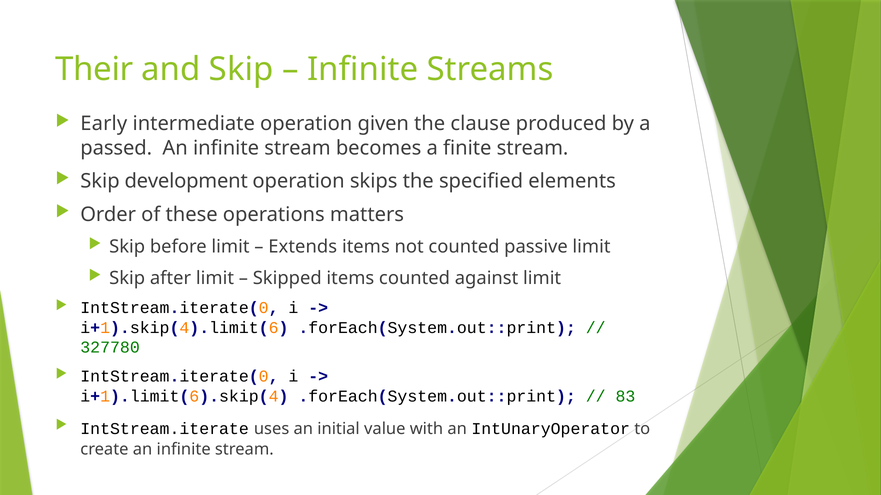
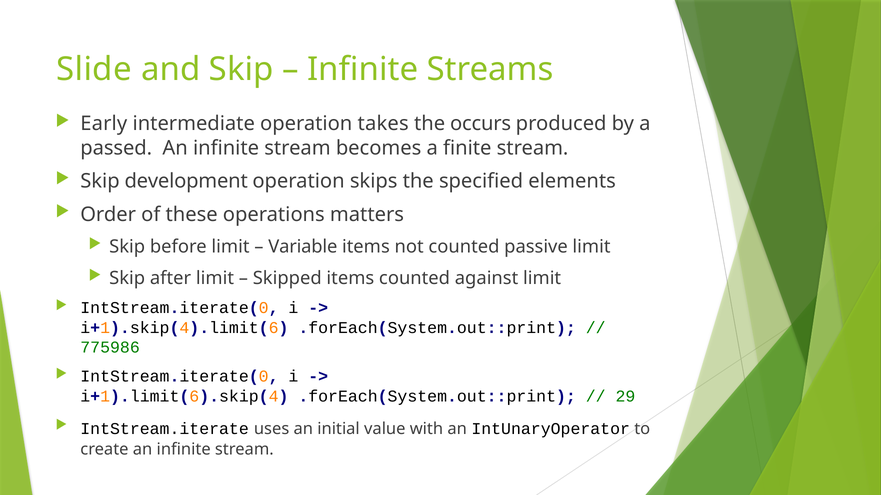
Their: Their -> Slide (94, 69)
given: given -> takes (383, 124)
clause: clause -> occurs (481, 124)
Extends: Extends -> Variable (303, 247)
327780: 327780 -> 775986 (110, 348)
83: 83 -> 29 (625, 397)
